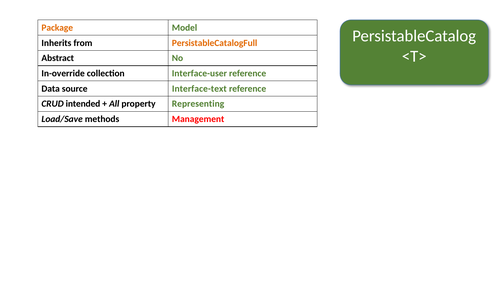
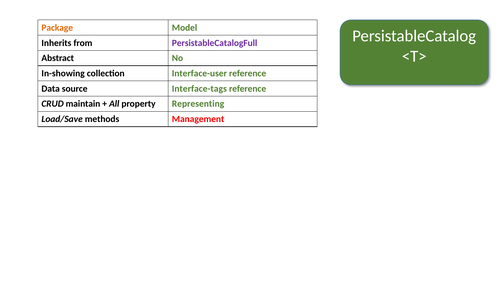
PersistableCatalogFull colour: orange -> purple (215, 43)
In-override: In-override -> In-showing (63, 73)
Interface-text: Interface-text -> Interface-tags (199, 89)
intended: intended -> maintain (83, 104)
